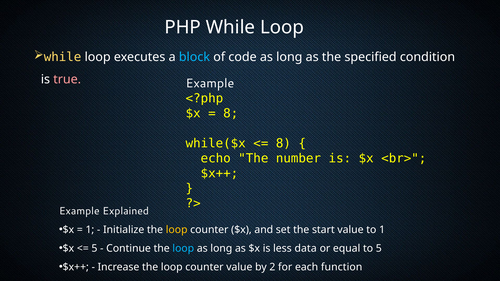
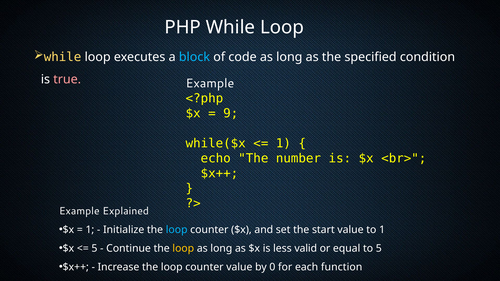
8: 8 -> 9 (231, 114)
8: 8 -> 1 (283, 144)
loop colour: yellow -> light blue (177, 230)
loop colour: light blue -> yellow (183, 249)
data: data -> valid (306, 249)
2: 2 -> 0 (272, 267)
